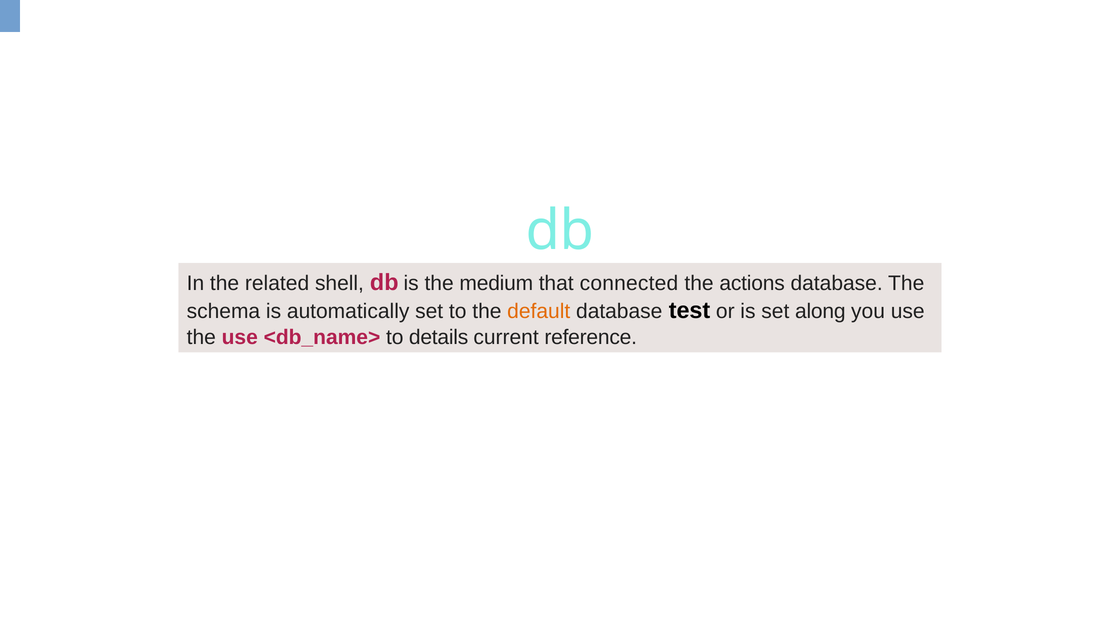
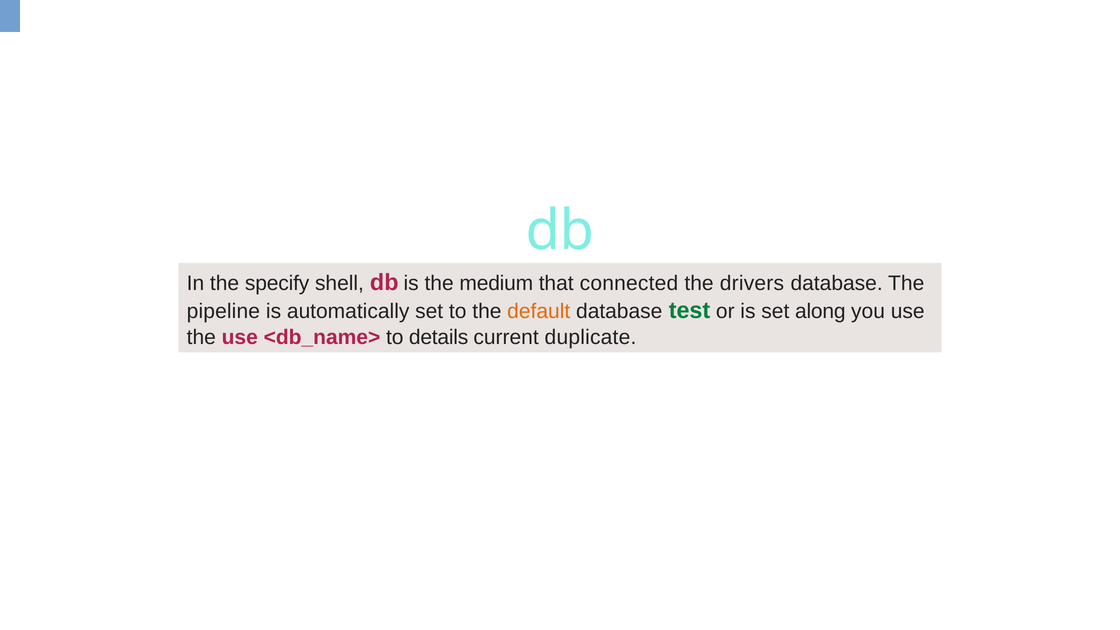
related: related -> specify (277, 283)
actions: actions -> drivers (752, 283)
schema: schema -> pipeline (223, 311)
test colour: black -> green (689, 311)
reference: reference -> duplicate (590, 337)
